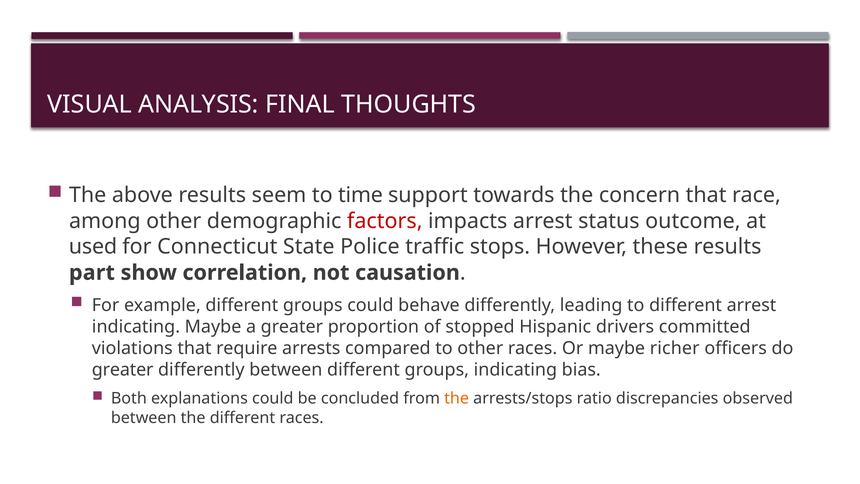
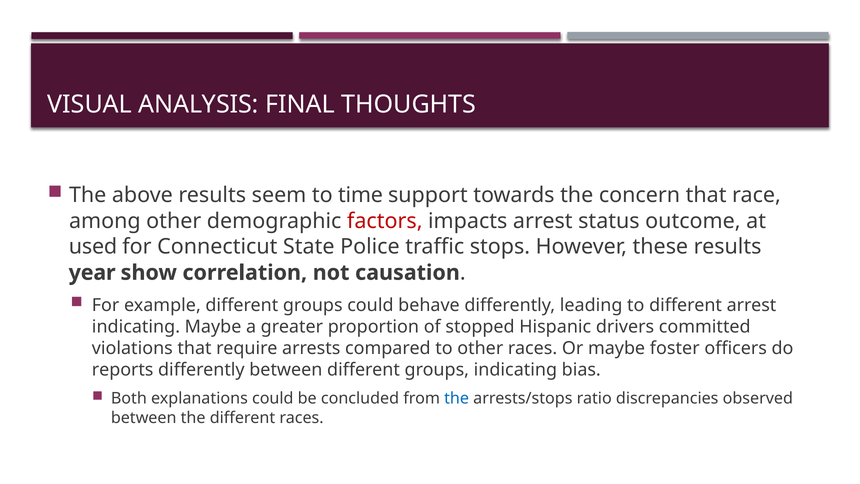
part: part -> year (92, 273)
richer: richer -> foster (675, 348)
greater: greater -> reports (123, 370)
the colour: orange -> blue (457, 398)
